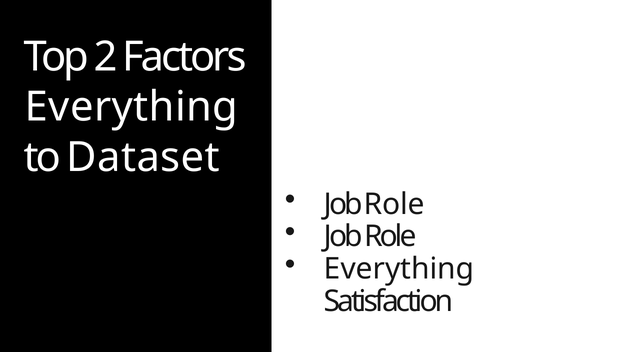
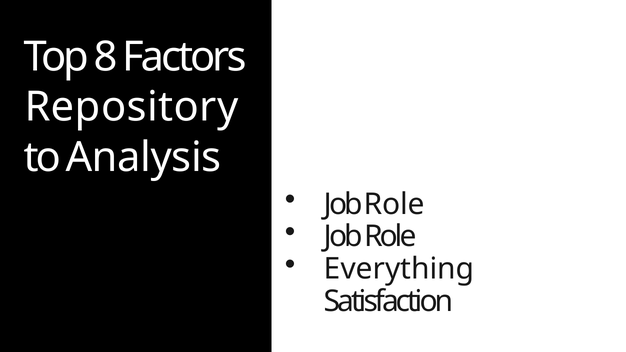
2: 2 -> 8 (106, 57)
Everything: Everything -> Repository (131, 107)
Dataset: Dataset -> Analysis (144, 157)
